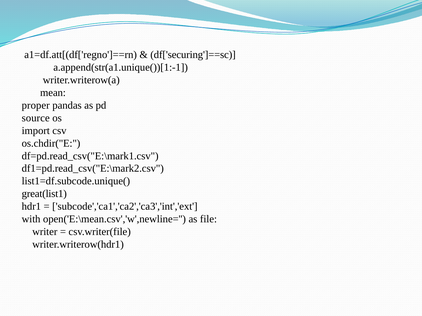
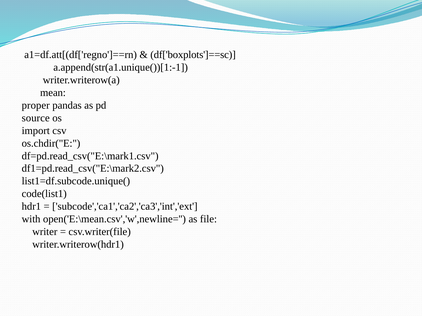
df['securing']==sc: df['securing']==sc -> df['boxplots']==sc (193, 55)
great(list1: great(list1 -> code(list1 (44, 194)
